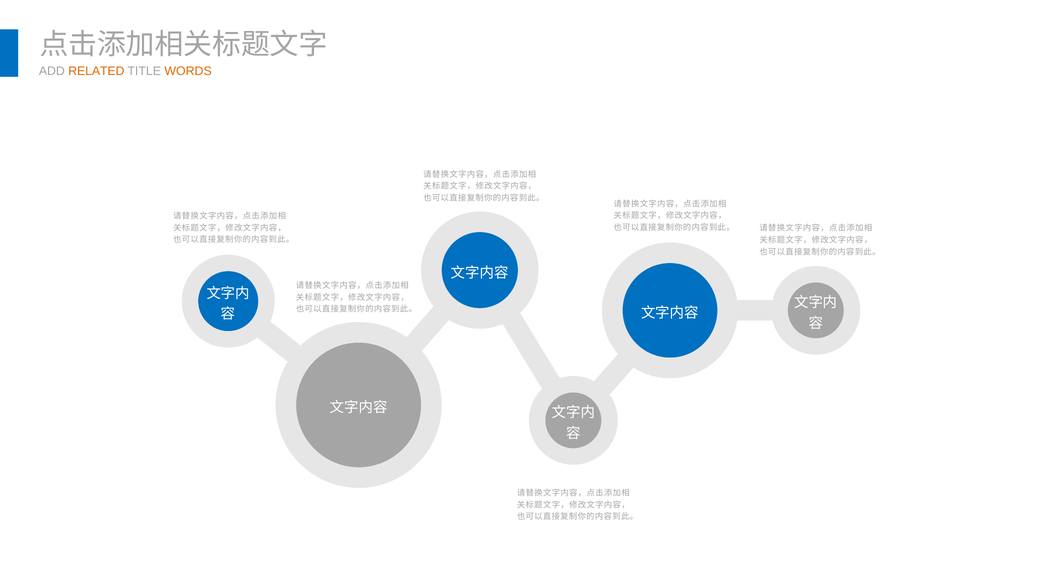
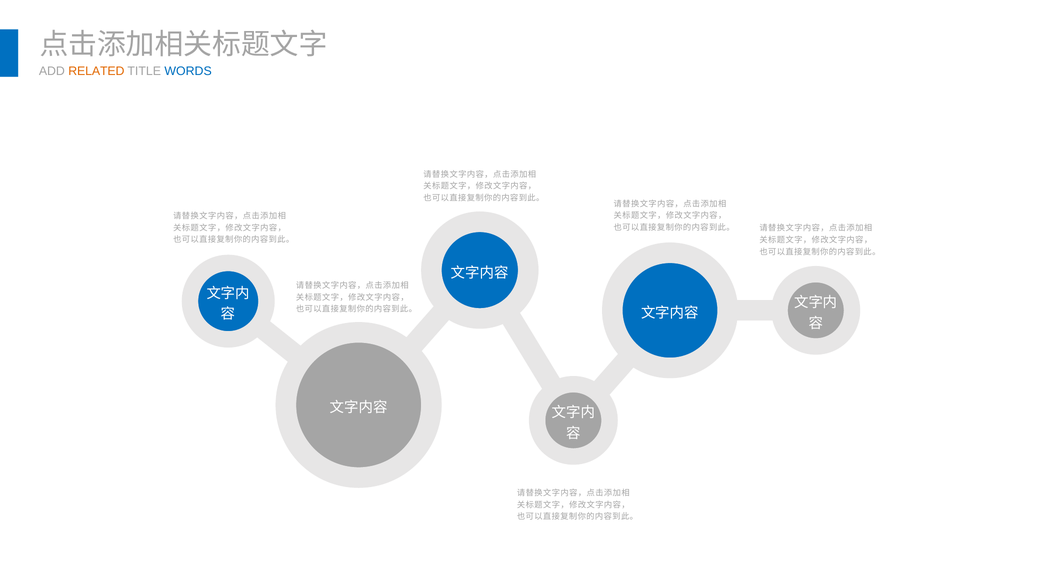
WORDS colour: orange -> blue (188, 71)
